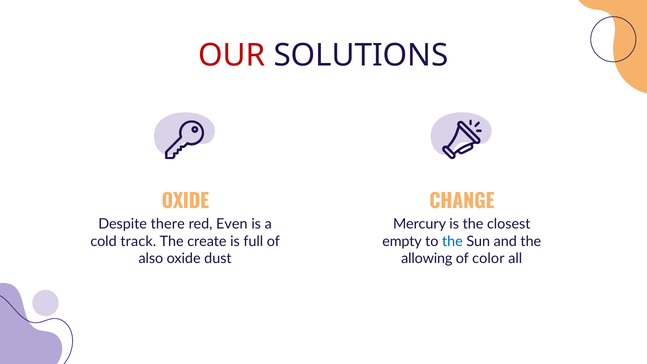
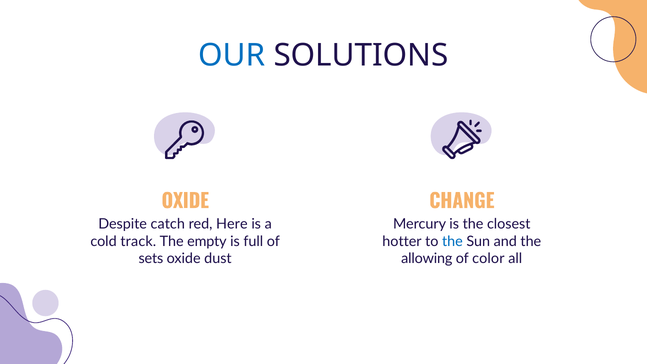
OUR colour: red -> blue (232, 55)
there: there -> catch (168, 224)
Even: Even -> Here (232, 224)
create: create -> empty (207, 241)
empty: empty -> hotter (402, 241)
also: also -> sets (151, 259)
